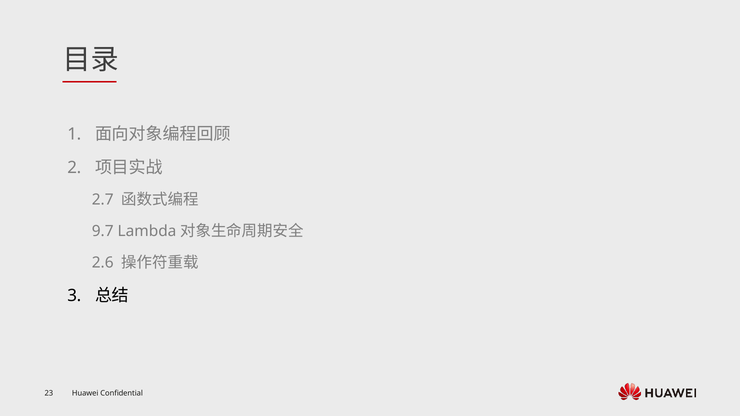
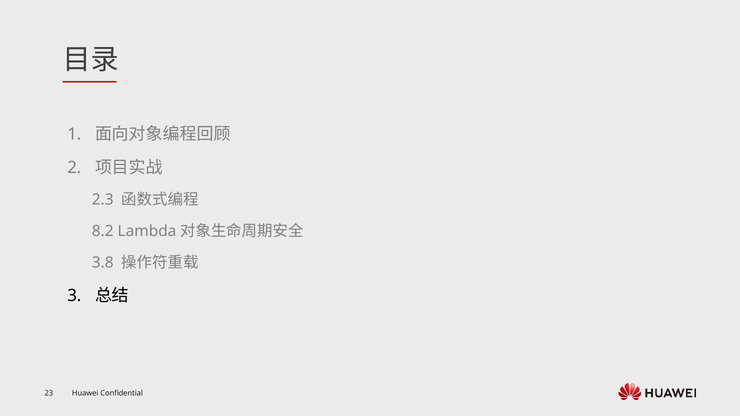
2.7: 2.7 -> 2.3 (103, 200)
9.7: 9.7 -> 8.2 (103, 231)
2.6: 2.6 -> 3.8 (103, 263)
